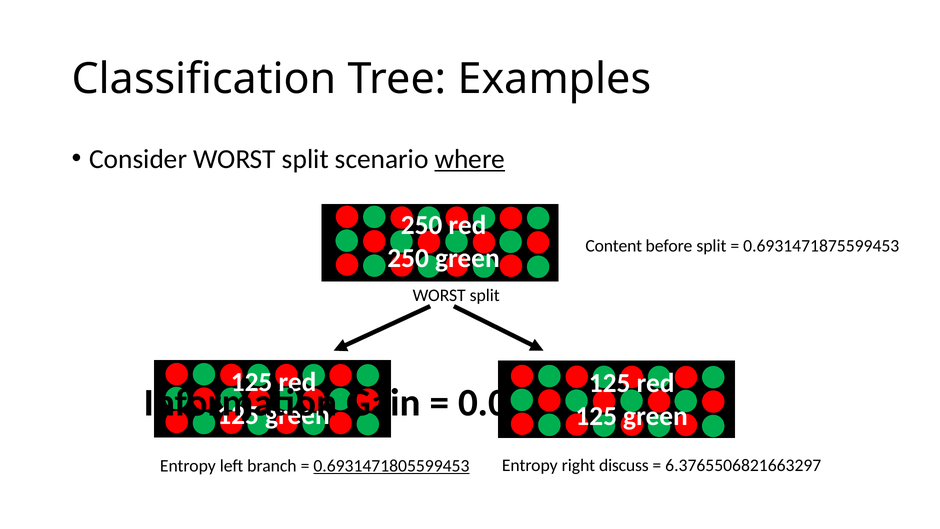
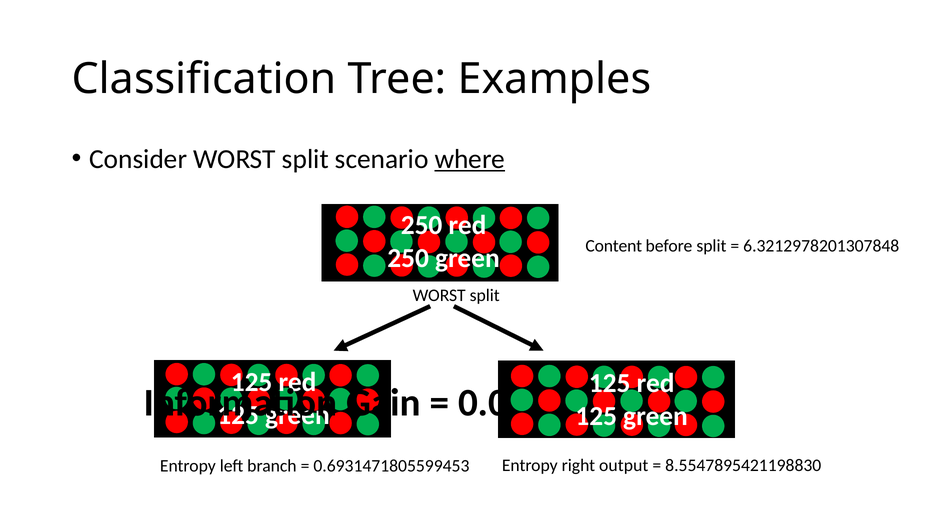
0.6931471875599453: 0.6931471875599453 -> 6.3212978201307848 (821, 246)
0.6931471805599453 underline: present -> none (391, 466)
discuss: discuss -> output (624, 465)
6.3765506821663297: 6.3765506821663297 -> 8.5547895421198830 (743, 465)
